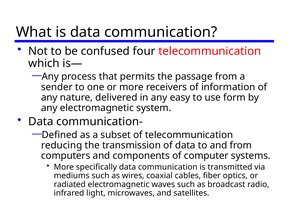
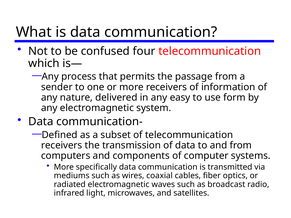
reducing: reducing -> receivers (62, 145)
